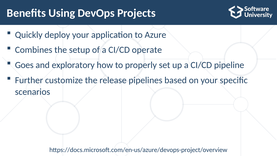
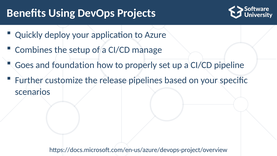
operate: operate -> manage (147, 50)
exploratory: exploratory -> foundation (73, 65)
